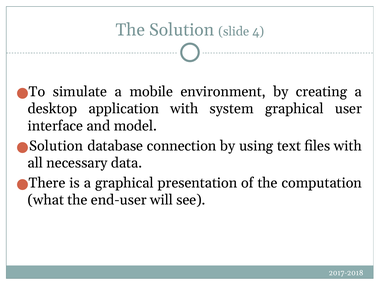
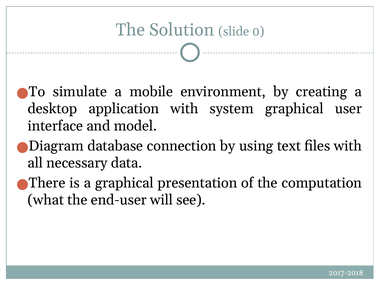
4: 4 -> 0 (258, 31)
Solution: Solution -> Diagram (56, 146)
